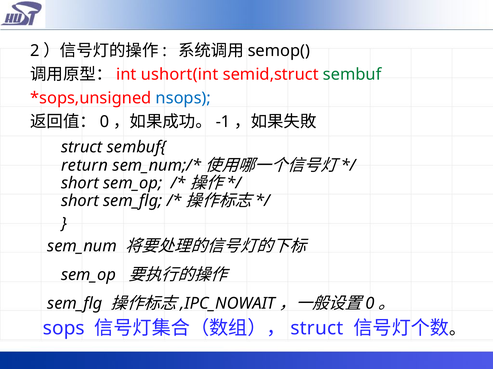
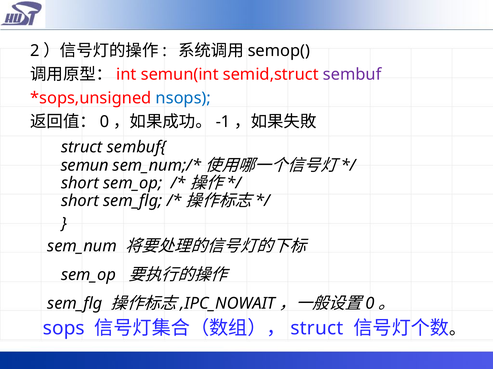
ushort(int: ushort(int -> semun(int (180, 75)
sembuf colour: green -> purple (352, 75)
return: return -> semun (85, 166)
